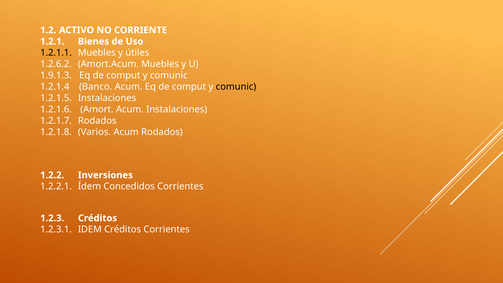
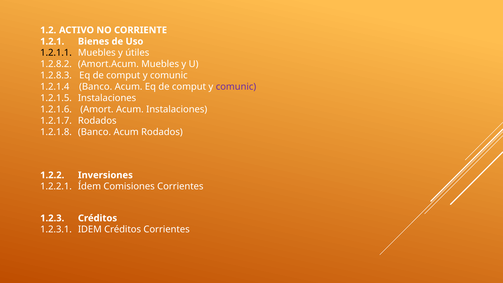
1.2.6.2: 1.2.6.2 -> 1.2.8.2 (56, 64)
1.9.1.3: 1.9.1.3 -> 1.2.8.3 (56, 75)
comunic colour: black -> purple (236, 87)
1.2.1.8 Varios: Varios -> Banco (94, 132)
Concedidos: Concedidos -> Comisiones (129, 186)
